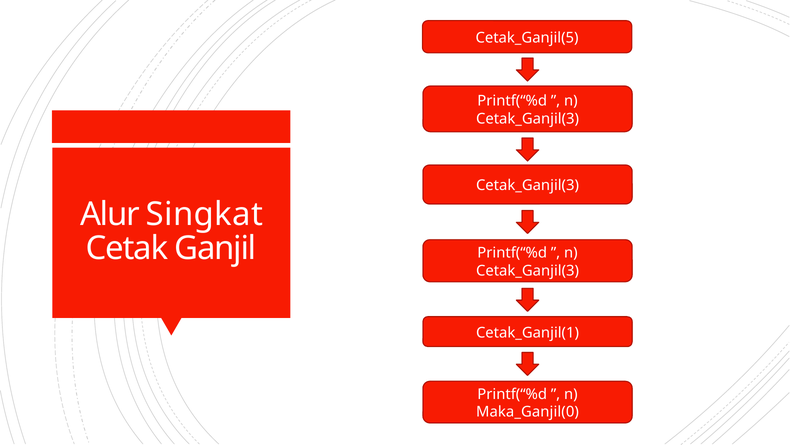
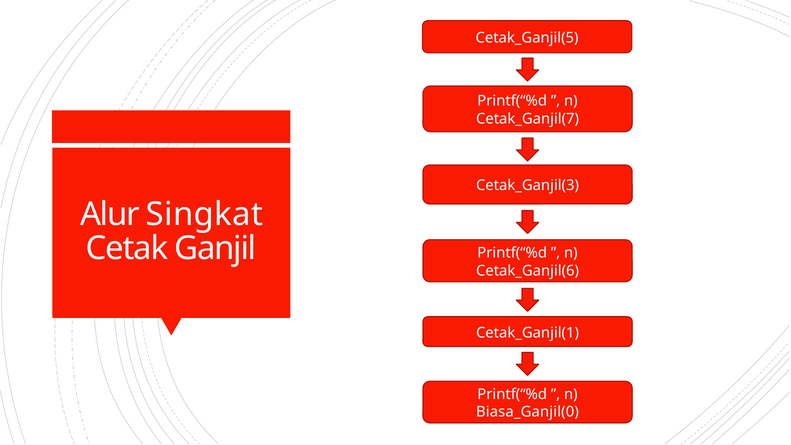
Cetak_Ganjil(3: Cetak_Ganjil(3 -> Cetak_Ganjil(7 (528, 119)
Cetak_Ganjil(3: Cetak_Ganjil(3 -> Cetak_Ganjil(6 (528, 271)
Maka_Ganjil(0: Maka_Ganjil(0 -> Biasa_Ganjil(0 (527, 412)
